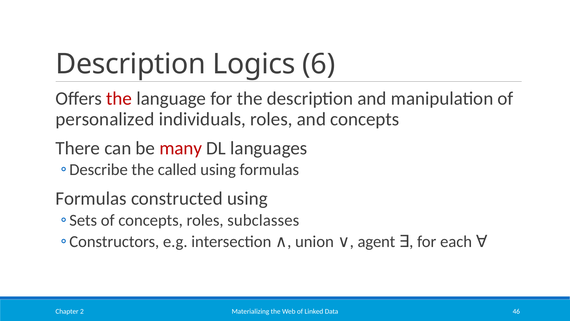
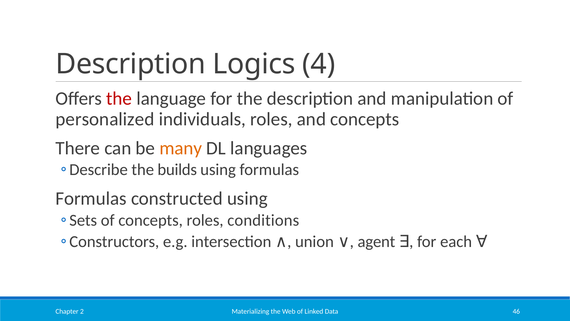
6: 6 -> 4 (319, 64)
many colour: red -> orange (181, 148)
called: called -> builds (177, 170)
subclasses: subclasses -> conditions (263, 220)
